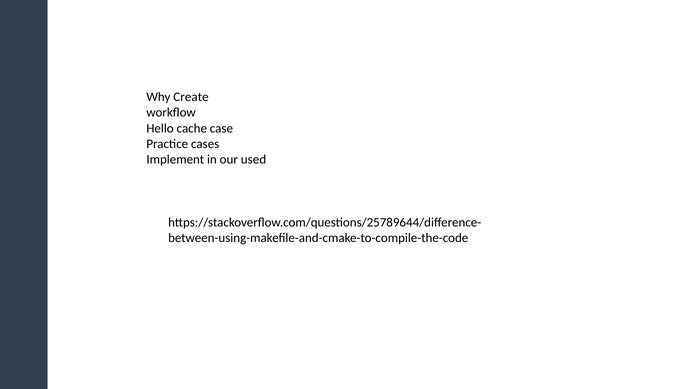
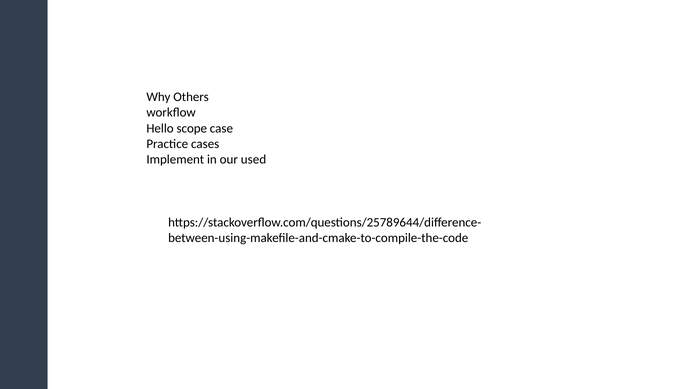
Create: Create -> Others (191, 97)
cache: cache -> scope (192, 128)
